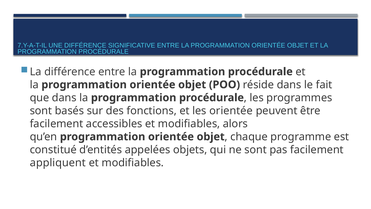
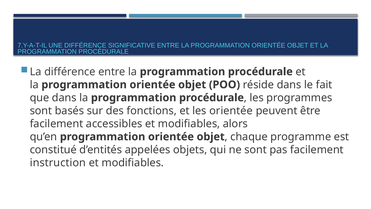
appliquent: appliquent -> instruction (58, 163)
